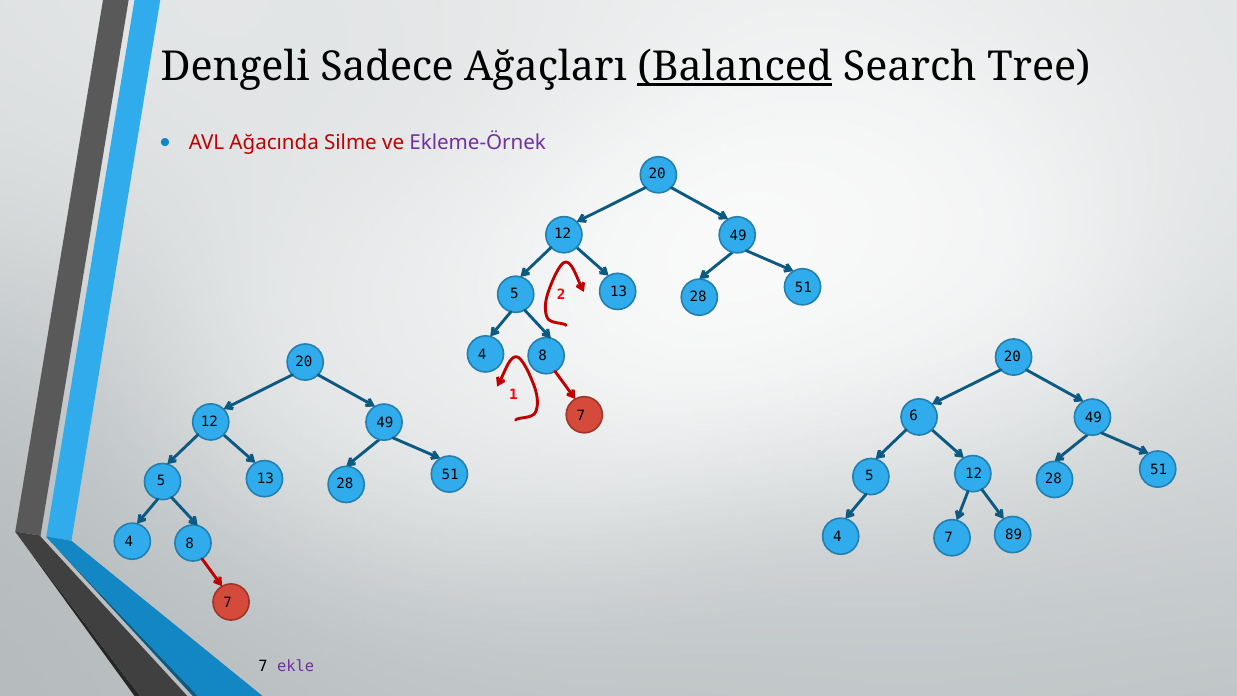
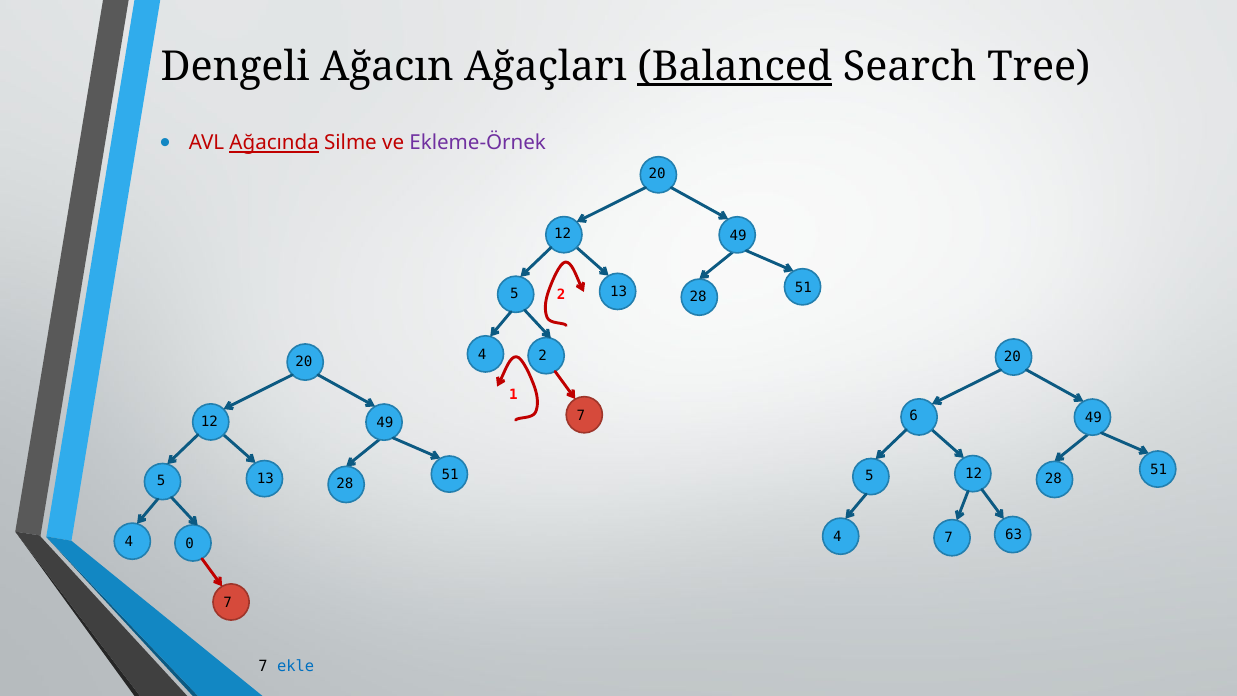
Sadece: Sadece -> Ağacın (387, 67)
Ağacında underline: none -> present (274, 143)
8: 8 -> 2 (543, 356)
89: 89 -> 63 (1014, 535)
8: 8 -> 0 (190, 543)
ekle colour: purple -> blue (296, 666)
